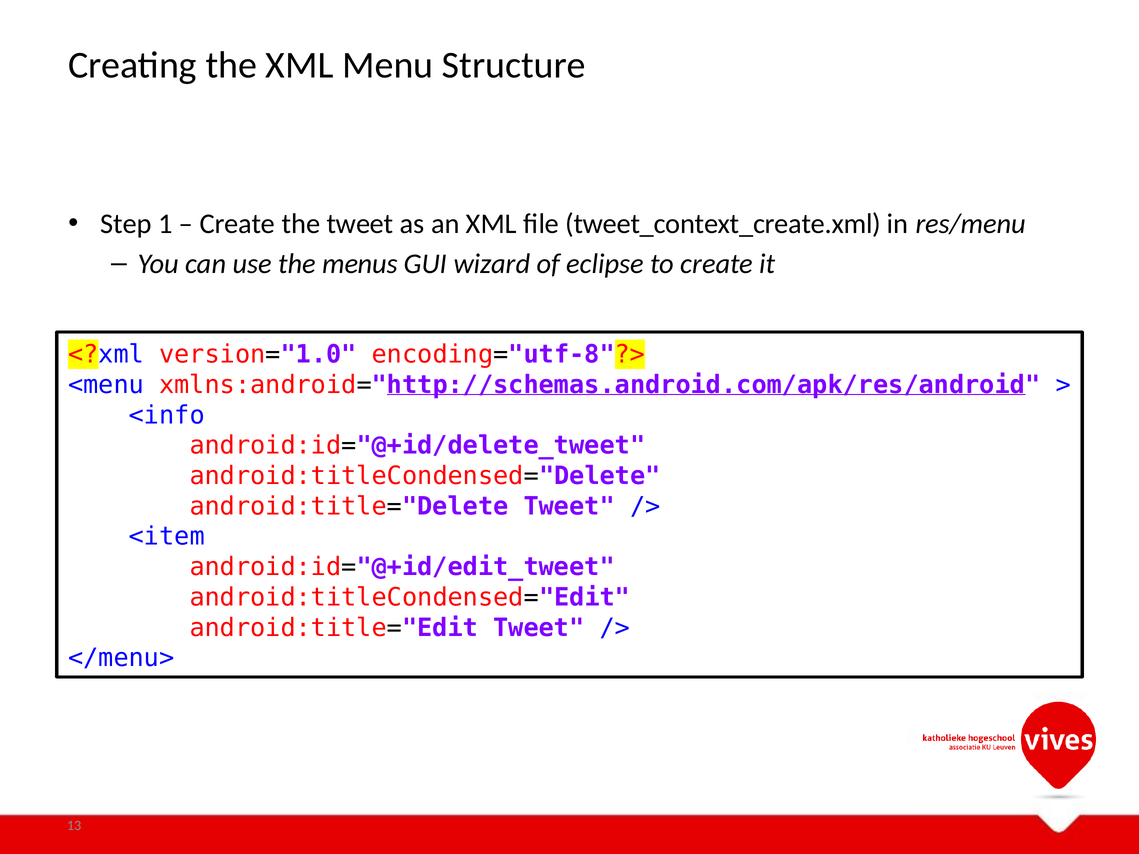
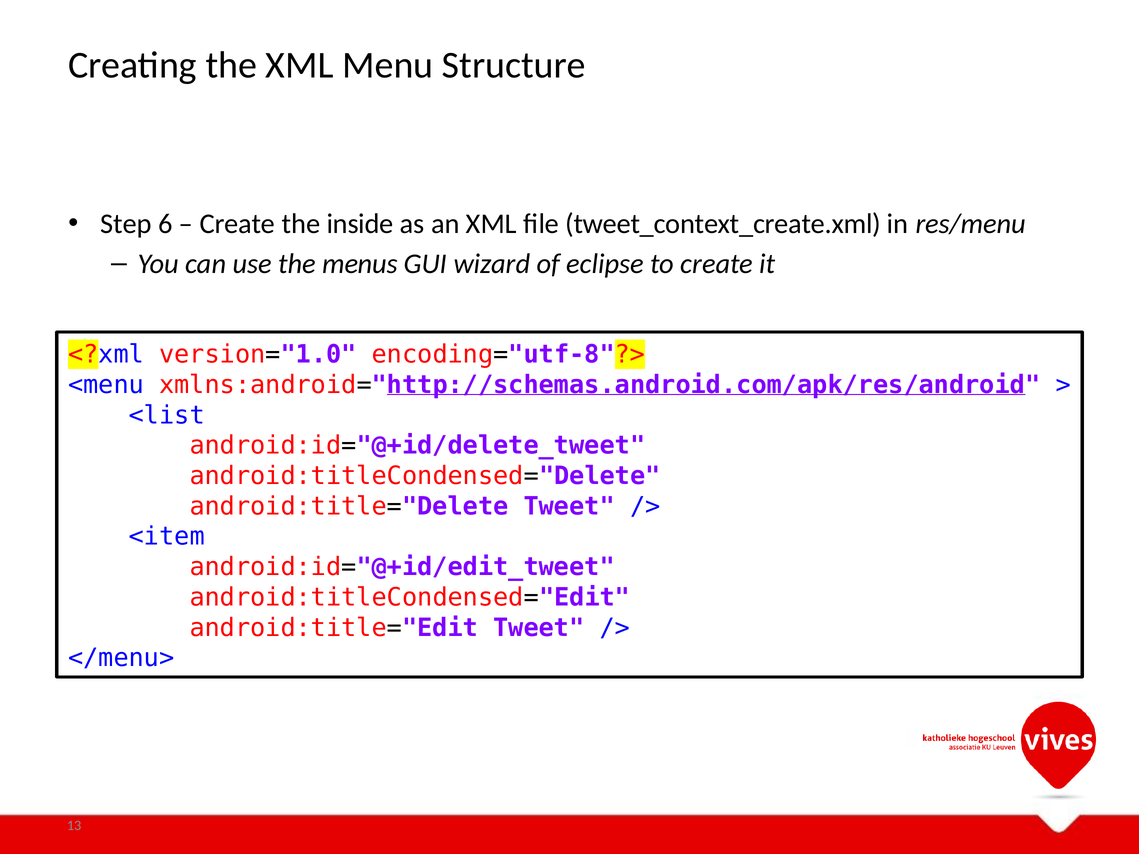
1: 1 -> 6 (165, 224)
the tweet: tweet -> inside (360, 224)
<info: <info -> <list (167, 415)
